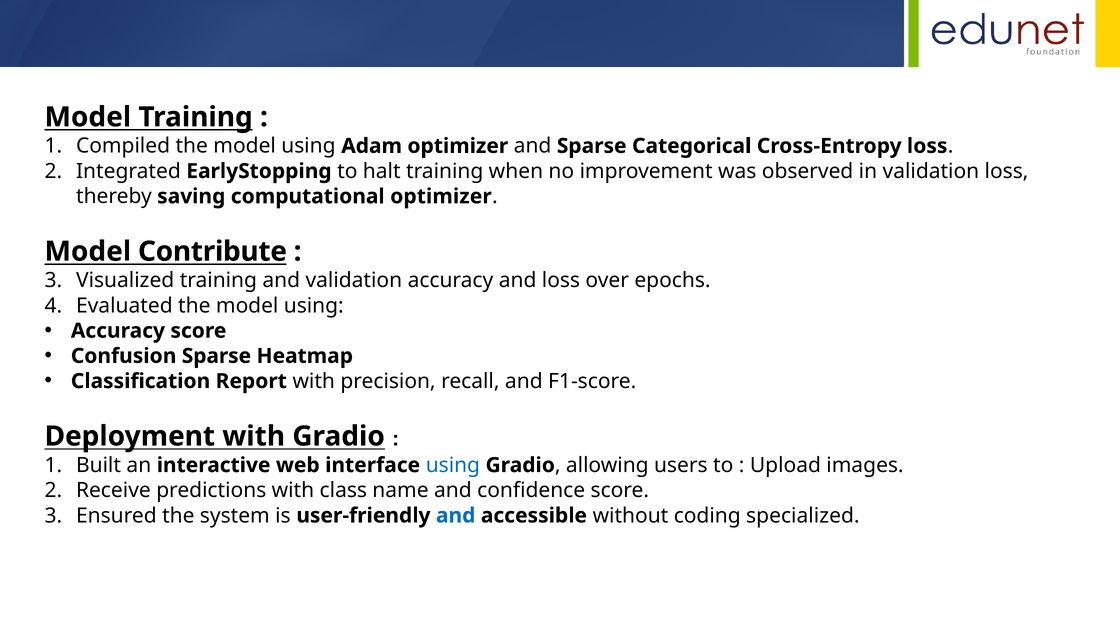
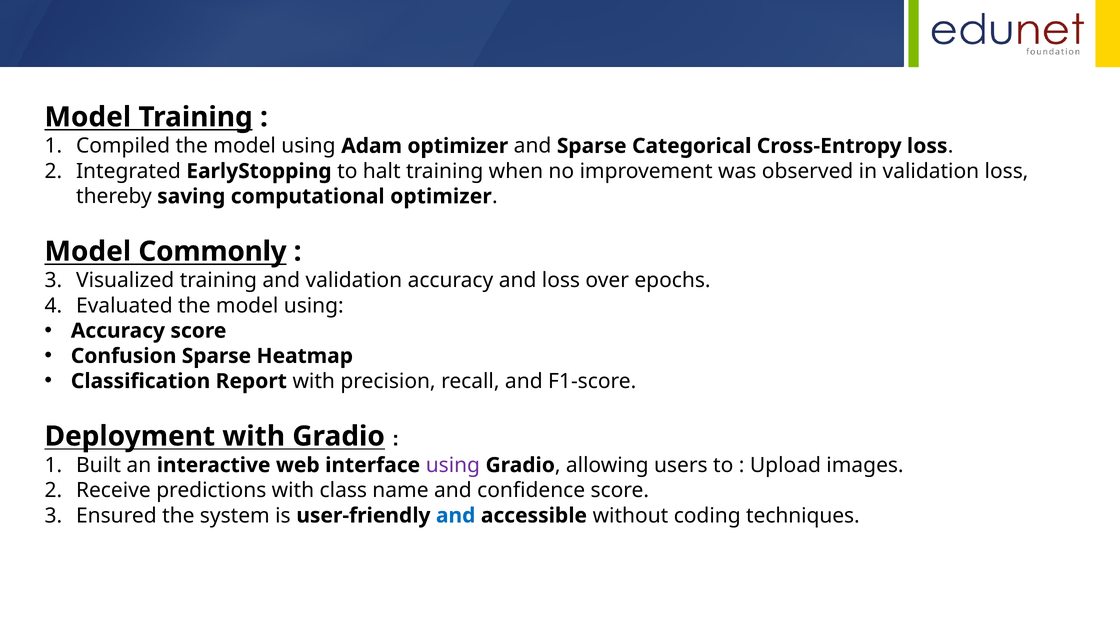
Contribute: Contribute -> Commonly (213, 251)
using colour: blue -> purple (453, 465)
specialized: specialized -> techniques (803, 516)
